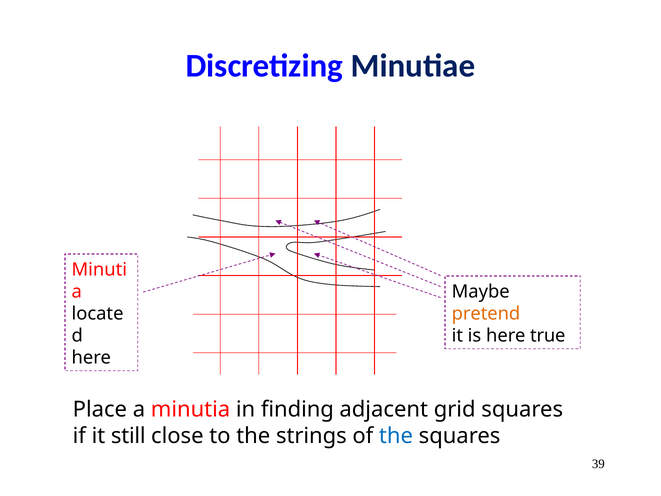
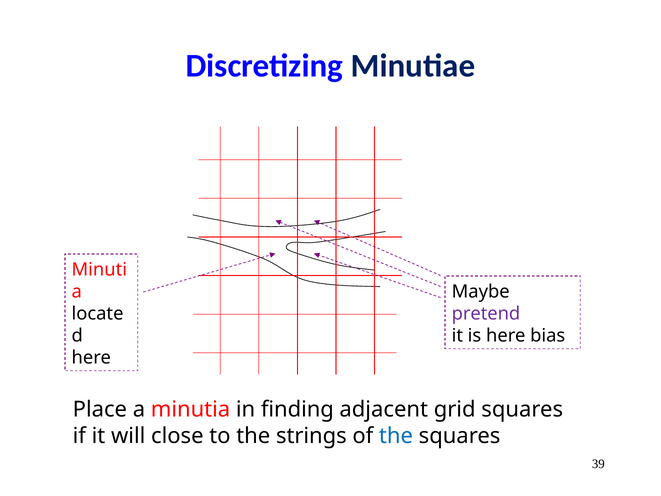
pretend colour: orange -> purple (486, 314)
true: true -> bias (548, 336)
still: still -> will (128, 436)
